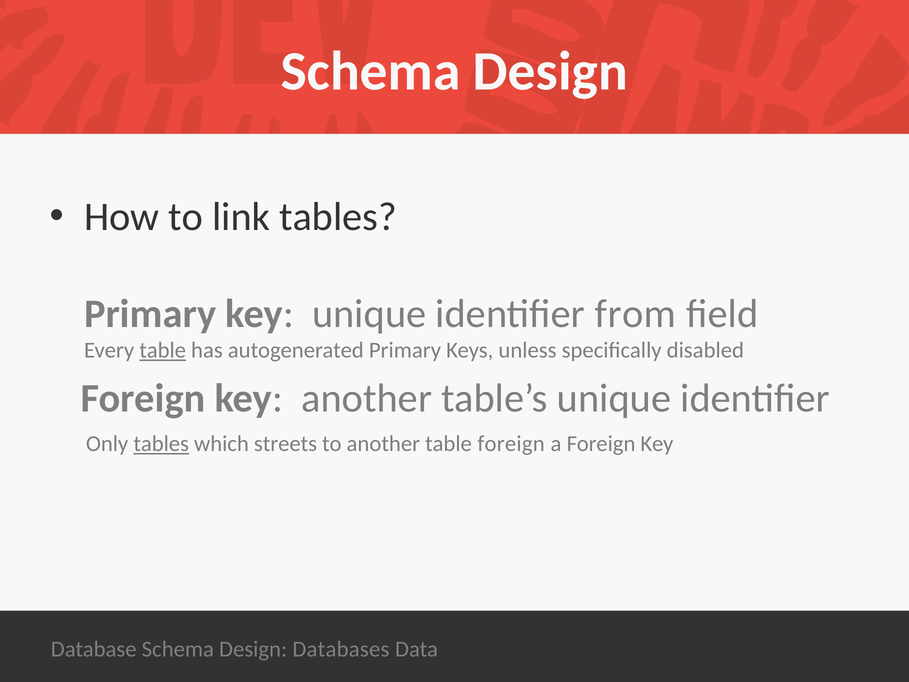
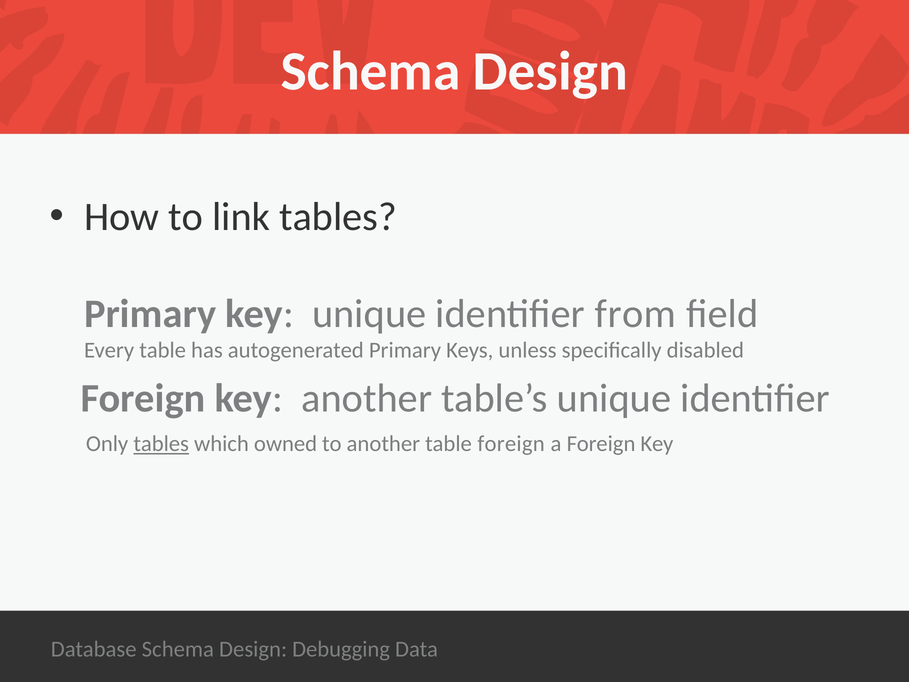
table underline: present -> none (163, 350)
streets: streets -> owned (286, 444)
Databases: Databases -> Debugging (341, 649)
